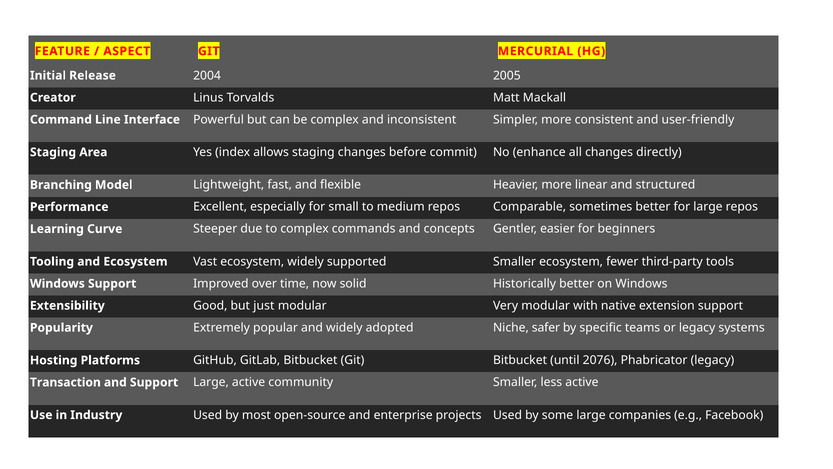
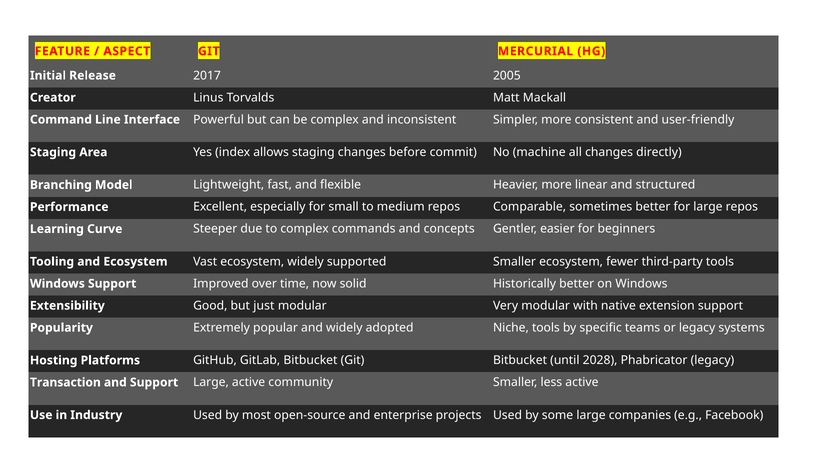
2004: 2004 -> 2017 (207, 75)
enhance: enhance -> machine (539, 152)
Niche safer: safer -> tools (546, 327)
2076: 2076 -> 2028 (600, 360)
